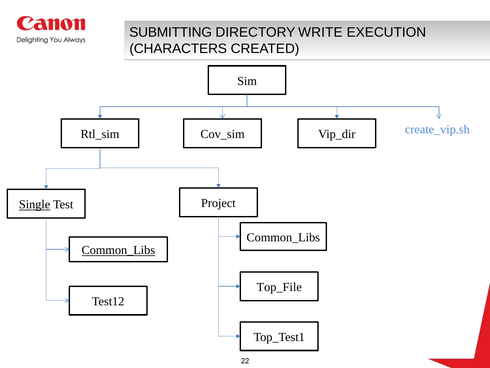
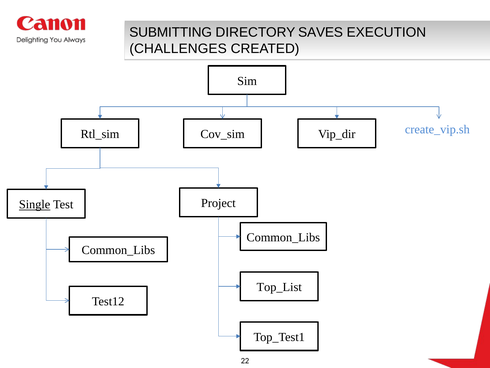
WRITE: WRITE -> SAVES (321, 32)
CHARACTERS: CHARACTERS -> CHALLENGES (178, 49)
Common_Libs underline: present -> none (118, 250)
Top_File: Top_File -> Top_List (279, 287)
